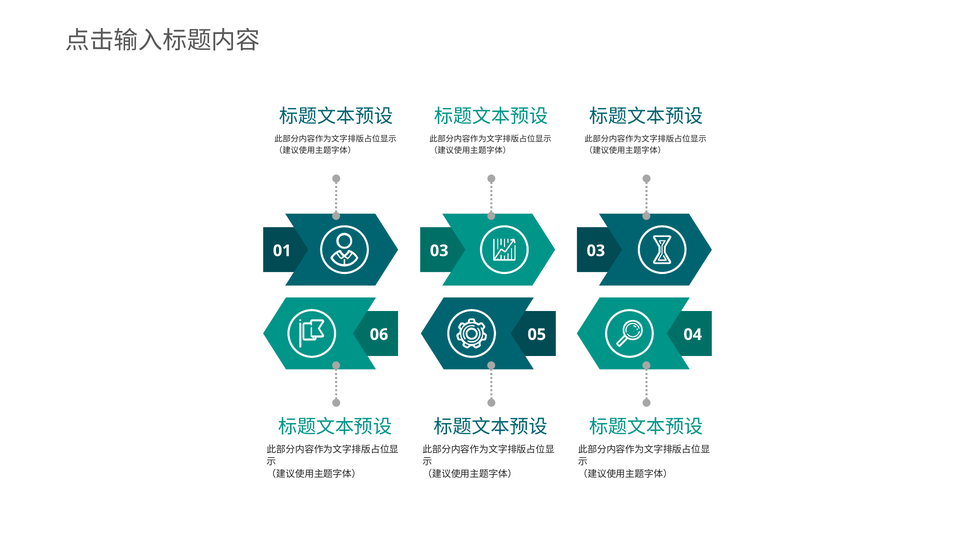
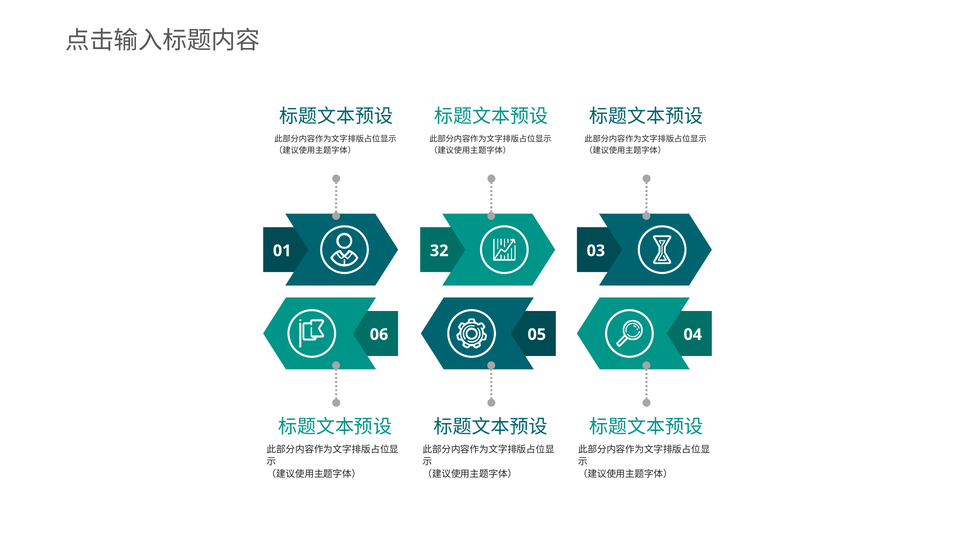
01 03: 03 -> 32 (439, 251)
